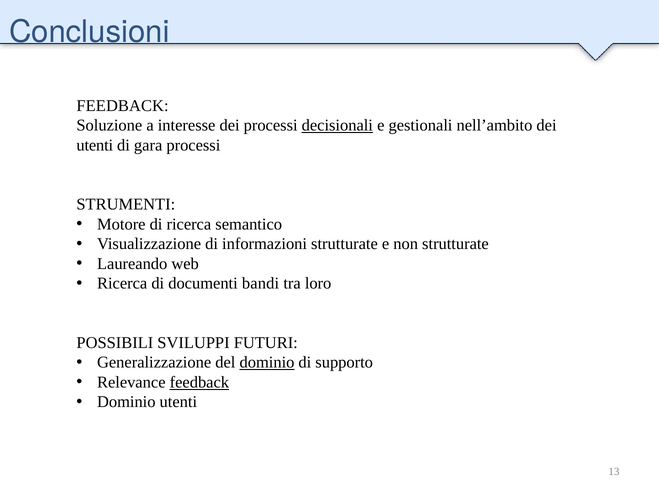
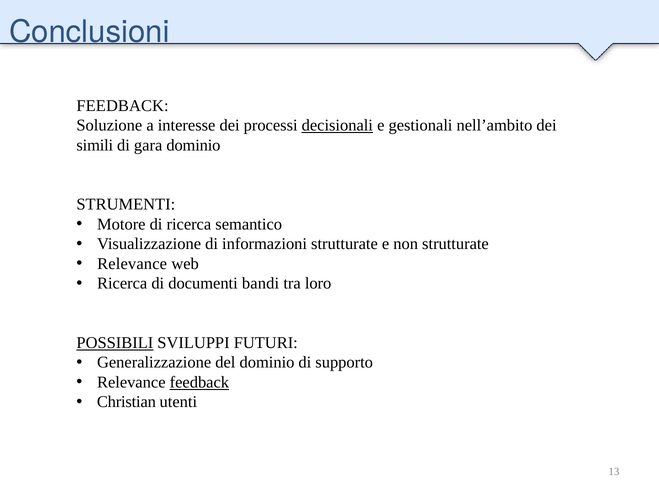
utenti: utenti -> simili (95, 145)
gara processi: processi -> dominio (193, 145)
Laureando: Laureando -> Relevance (132, 264)
POSSIBILI underline: none -> present (115, 343)
dominio underline: present -> none (267, 363)
Dominio: Dominio -> Christian (126, 402)
